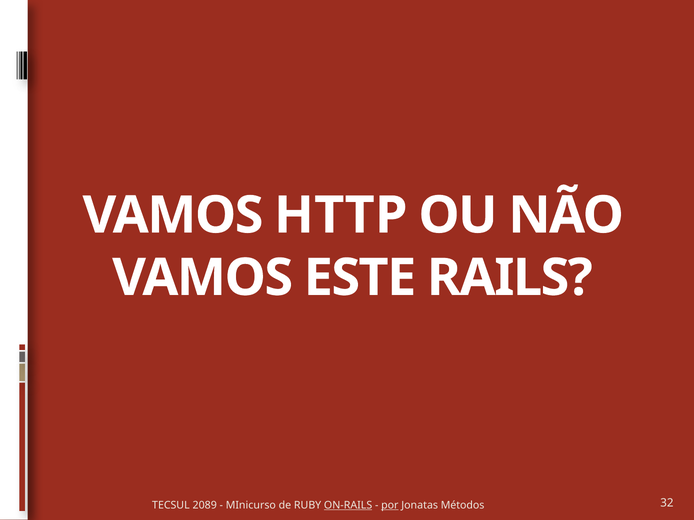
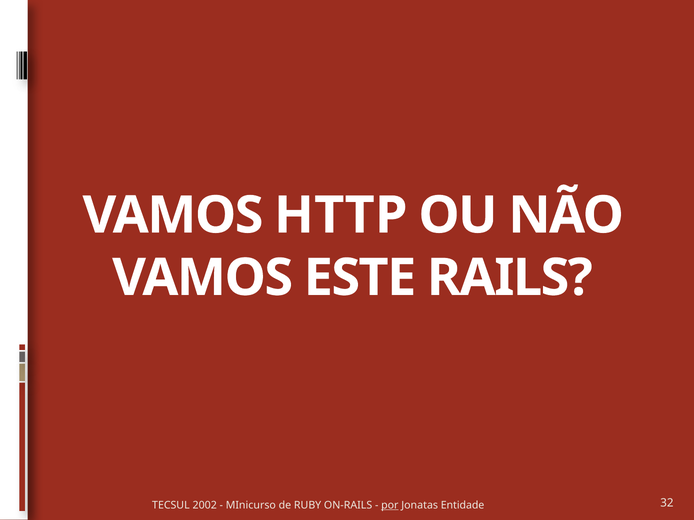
2089: 2089 -> 2002 (205, 506)
ON-RAILS underline: present -> none (348, 506)
Métodos: Métodos -> Entidade (463, 506)
